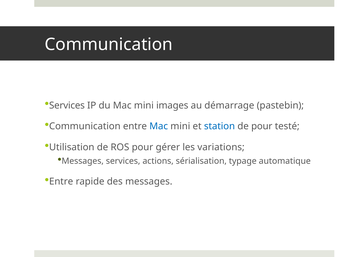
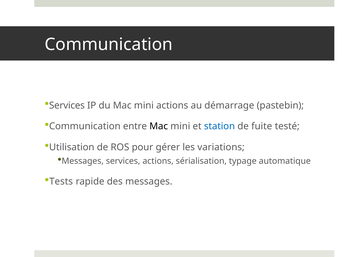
mini images: images -> actions (172, 105)
Mac colour: blue -> black (159, 126)
de pour: pour -> fuite (262, 126)
Entre: Entre -> Tests (61, 182)
